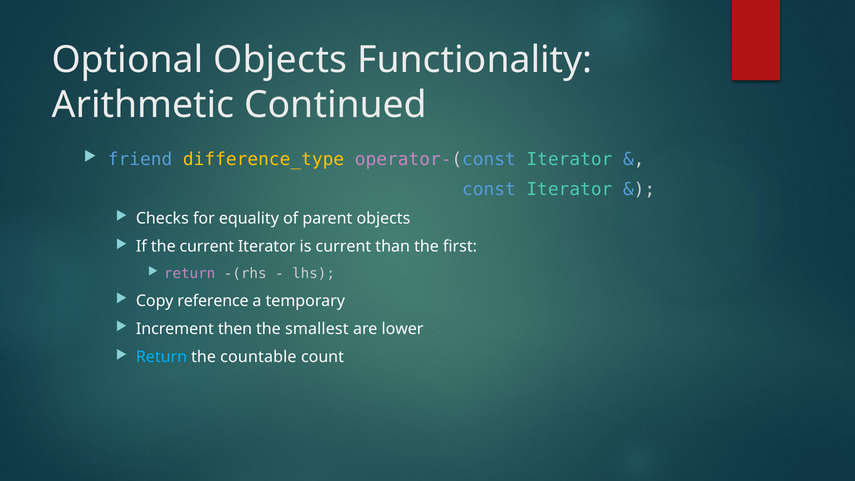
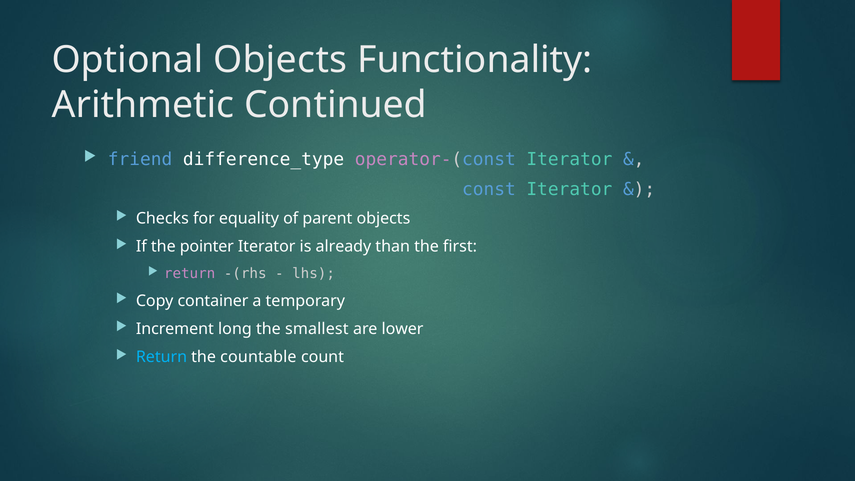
difference_type colour: yellow -> white (264, 159)
the current: current -> pointer (207, 247)
is current: current -> already (343, 247)
reference: reference -> container (213, 301)
then: then -> long (235, 329)
